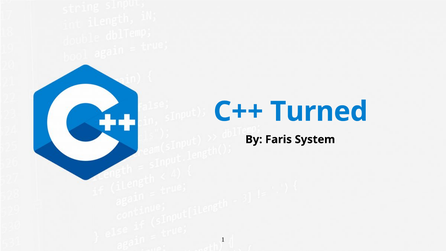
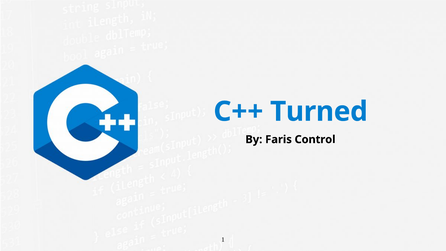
System: System -> Control (315, 139)
